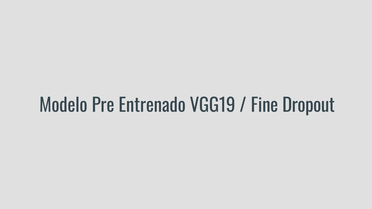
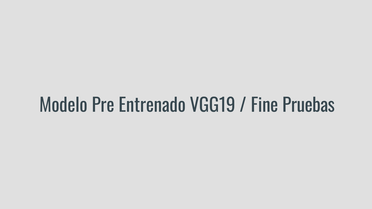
Dropout: Dropout -> Pruebas (309, 106)
